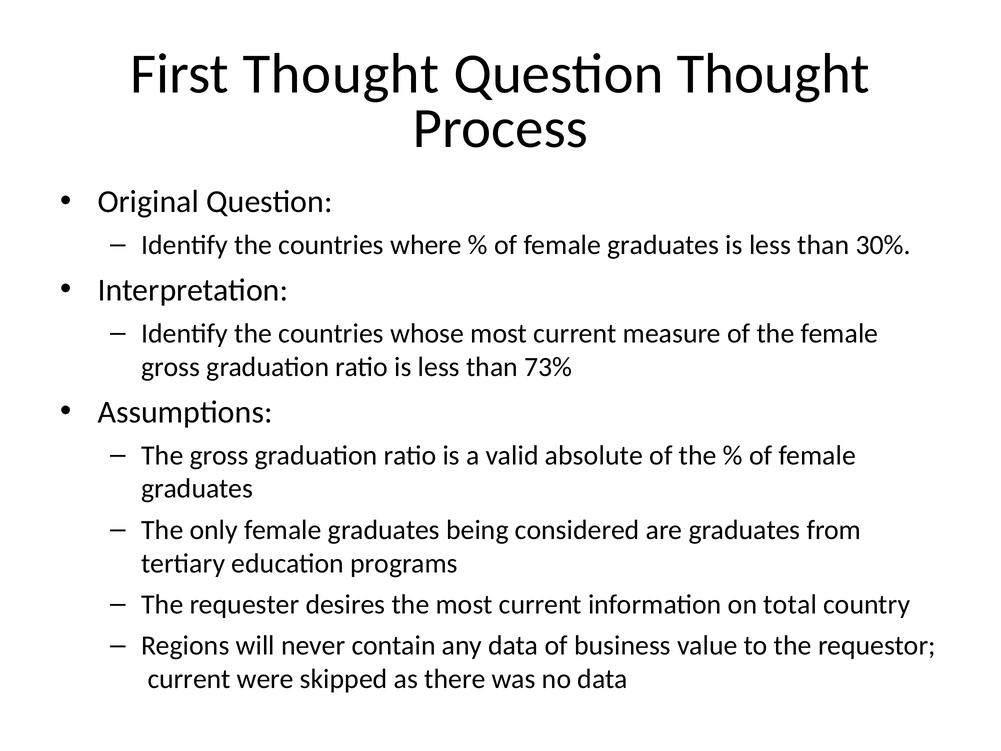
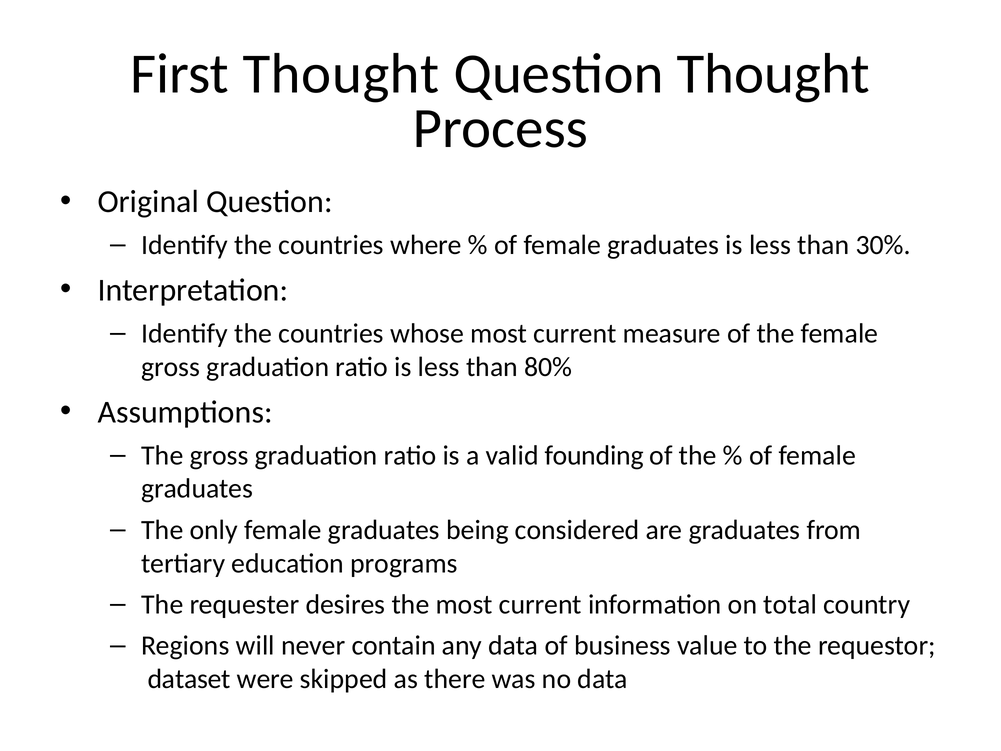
73%: 73% -> 80% (548, 367)
absolute: absolute -> founding (594, 455)
current: current -> dataset (189, 679)
